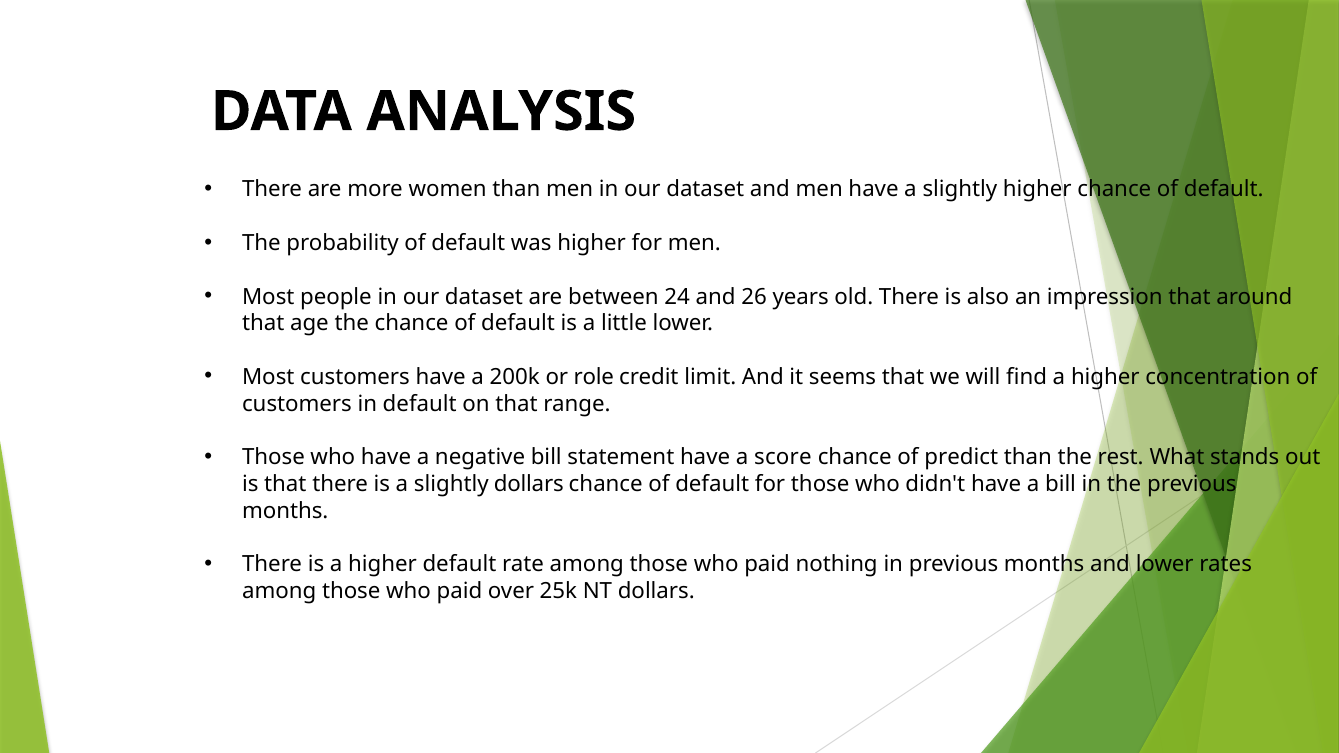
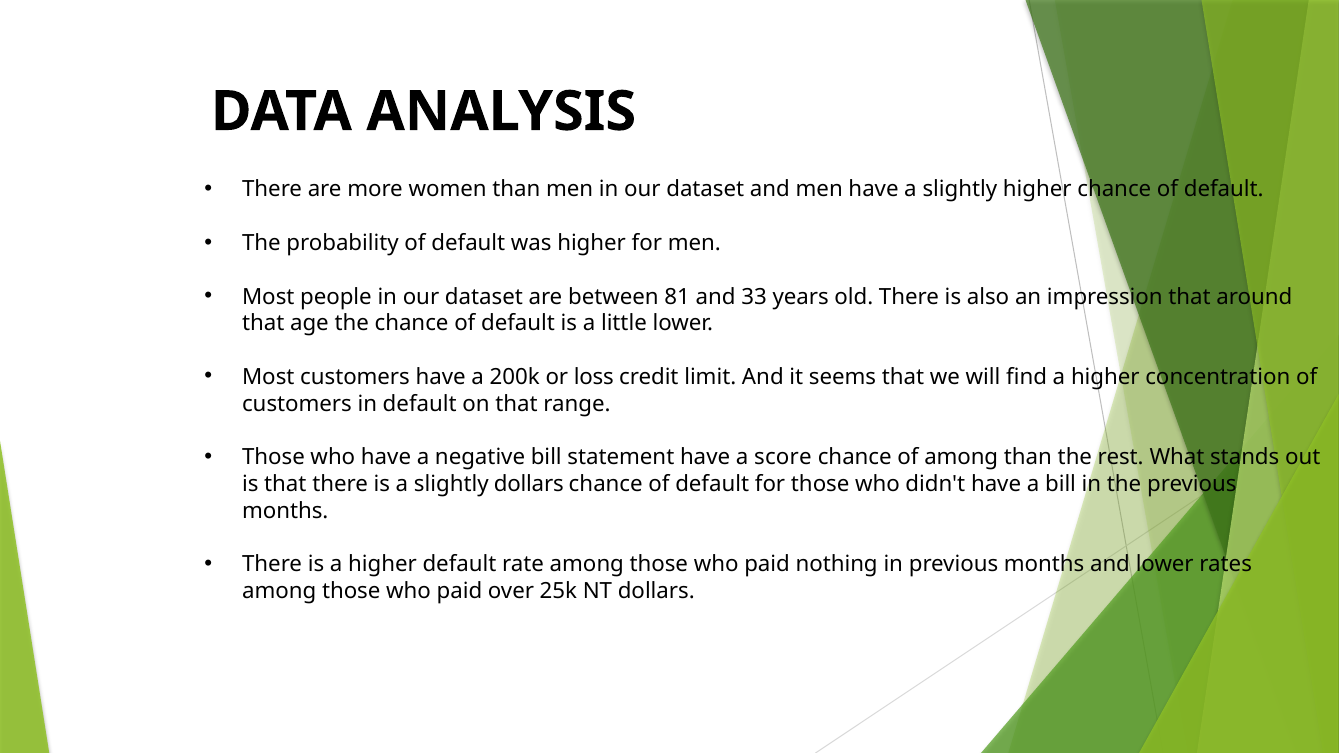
24: 24 -> 81 (677, 297)
26: 26 -> 33 (754, 297)
role: role -> loss (594, 377)
of predict: predict -> among (961, 457)
